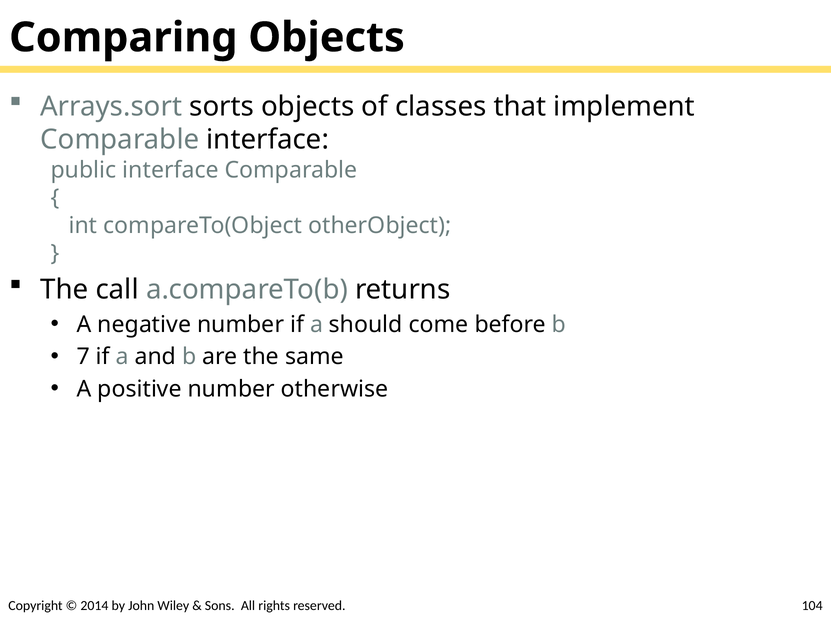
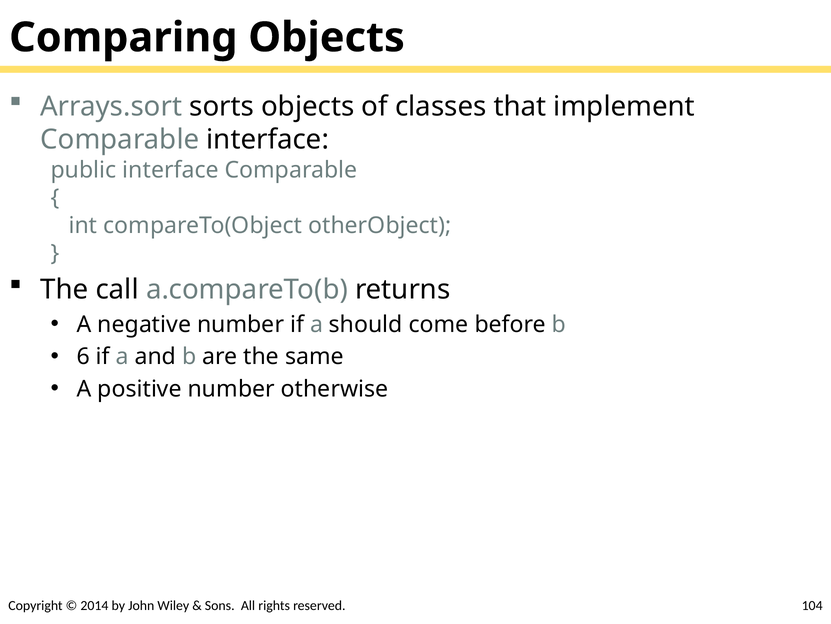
7: 7 -> 6 (83, 356)
